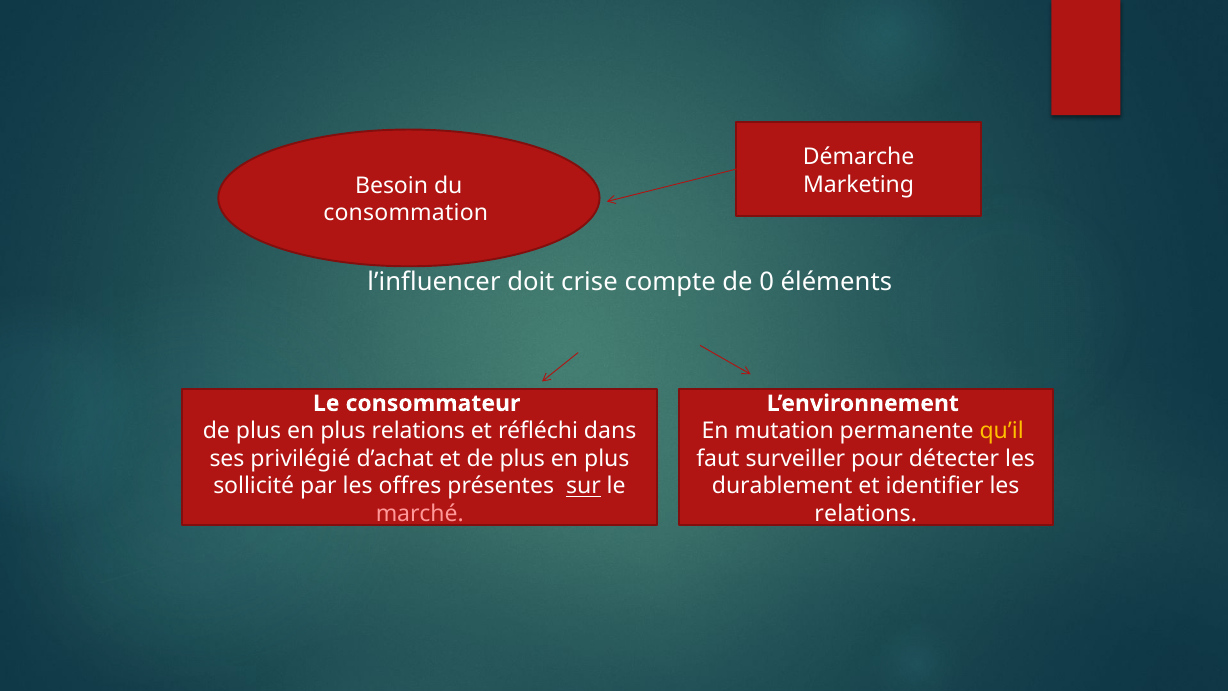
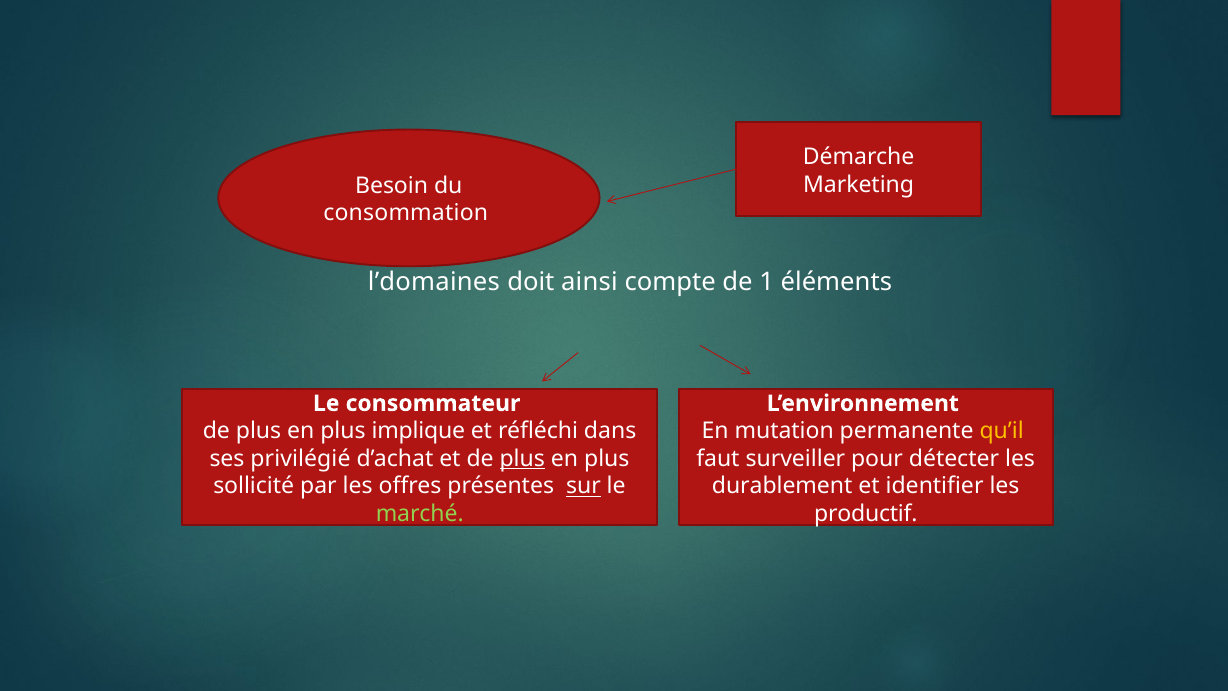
l’influencer: l’influencer -> l’domaines (434, 282)
crise: crise -> ainsi (589, 282)
0: 0 -> 1 (767, 282)
plus relations: relations -> implique (418, 431)
plus underline: none -> present (522, 458)
marché colour: pink -> light green (420, 514)
relations: relations -> productif (866, 514)
